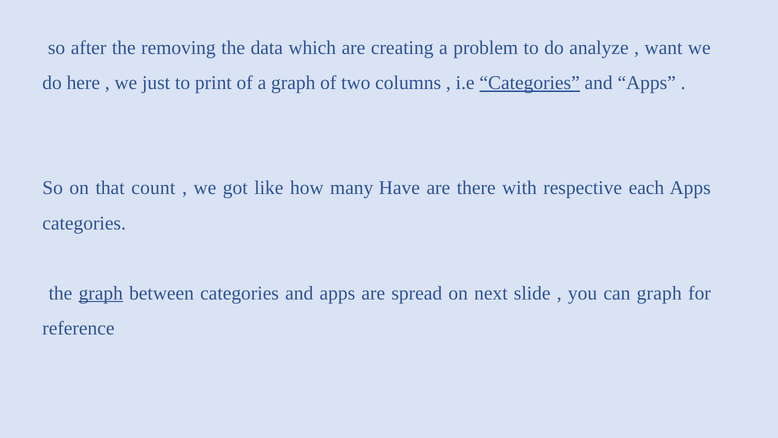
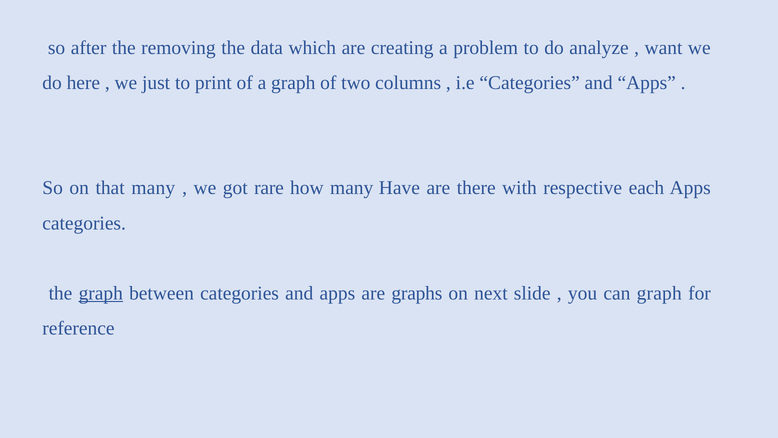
Categories underline: present -> none (530, 83)
that count: count -> many (153, 188)
like: like -> rare (269, 188)
spread: spread -> graphs (417, 293)
